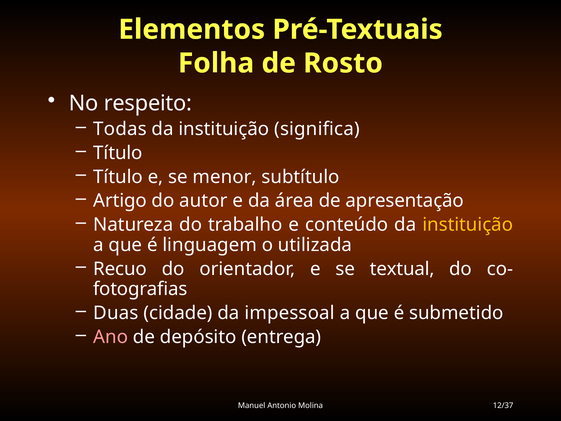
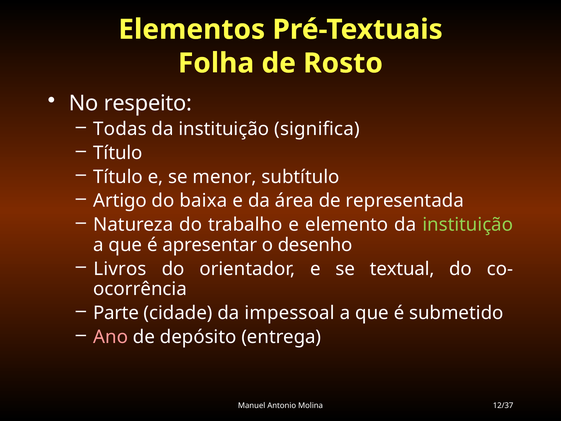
autor: autor -> baixa (203, 201)
apresentação: apresentação -> representada (405, 201)
conteúdo: conteúdo -> elemento (347, 225)
instituição colour: yellow -> light green (468, 225)
linguagem: linguagem -> apresentar (210, 245)
utilizada: utilizada -> desenho (315, 245)
Recuo: Recuo -> Livros (120, 269)
fotografias: fotografias -> ocorrência (140, 289)
Duas: Duas -> Parte (116, 313)
